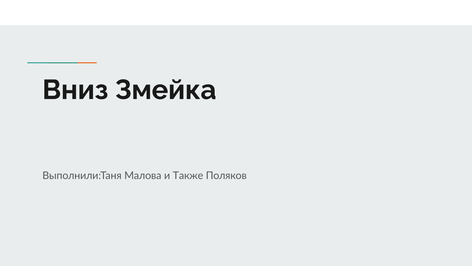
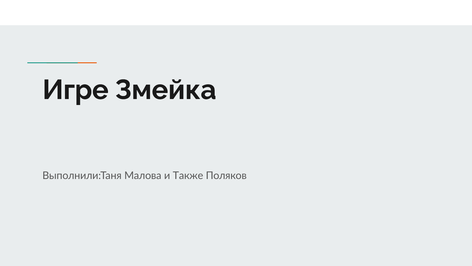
Вниз: Вниз -> Игре (75, 90)
